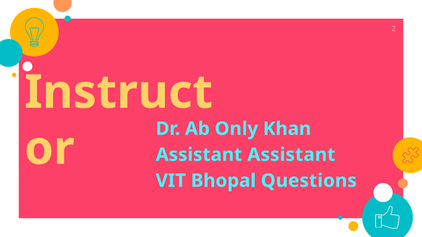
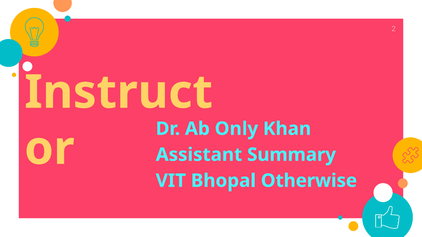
Assistant Assistant: Assistant -> Summary (292, 155)
Questions: Questions -> Otherwise (309, 181)
